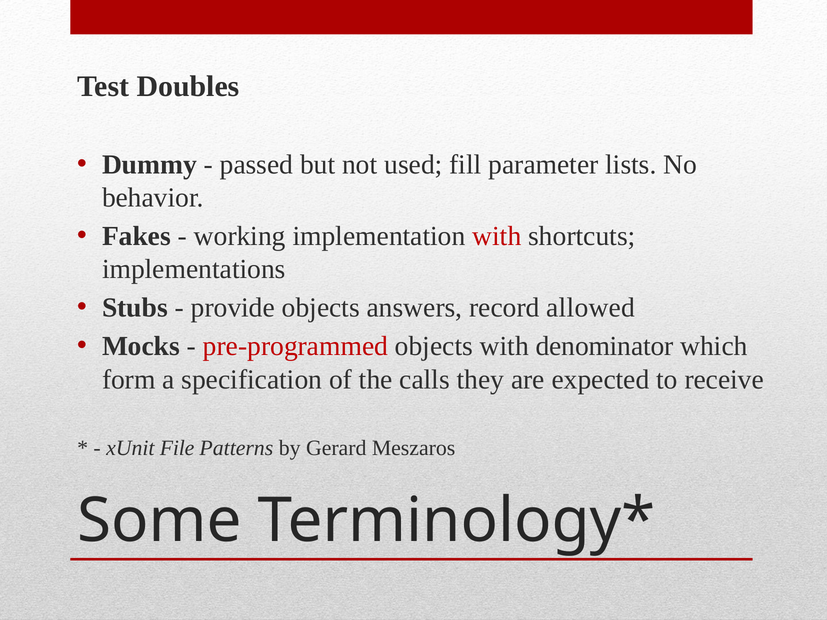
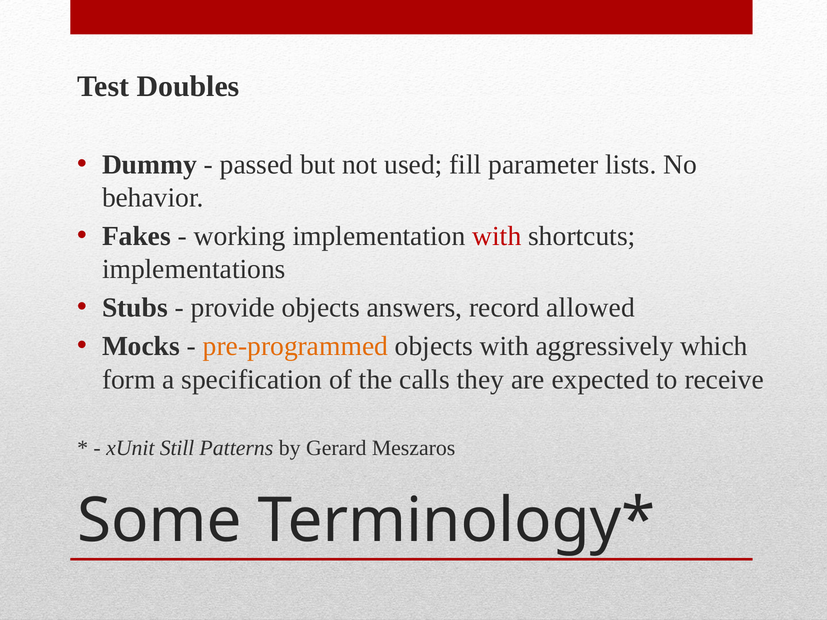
pre-programmed colour: red -> orange (295, 347)
denominator: denominator -> aggressively (605, 347)
File: File -> Still (177, 448)
